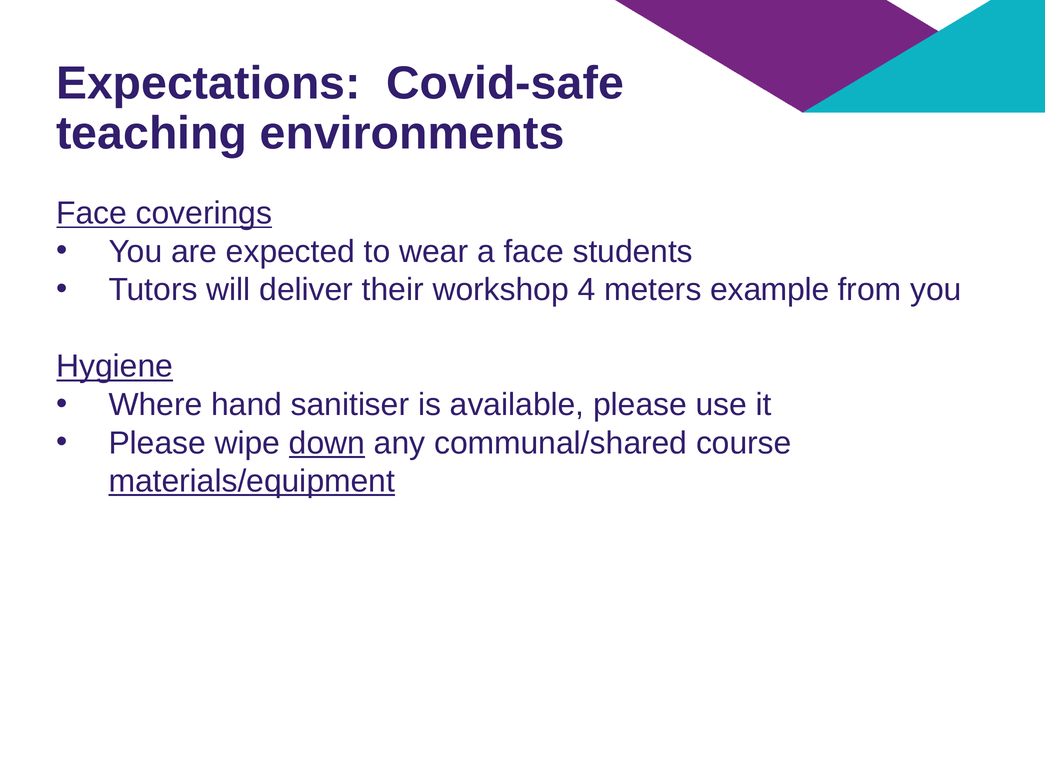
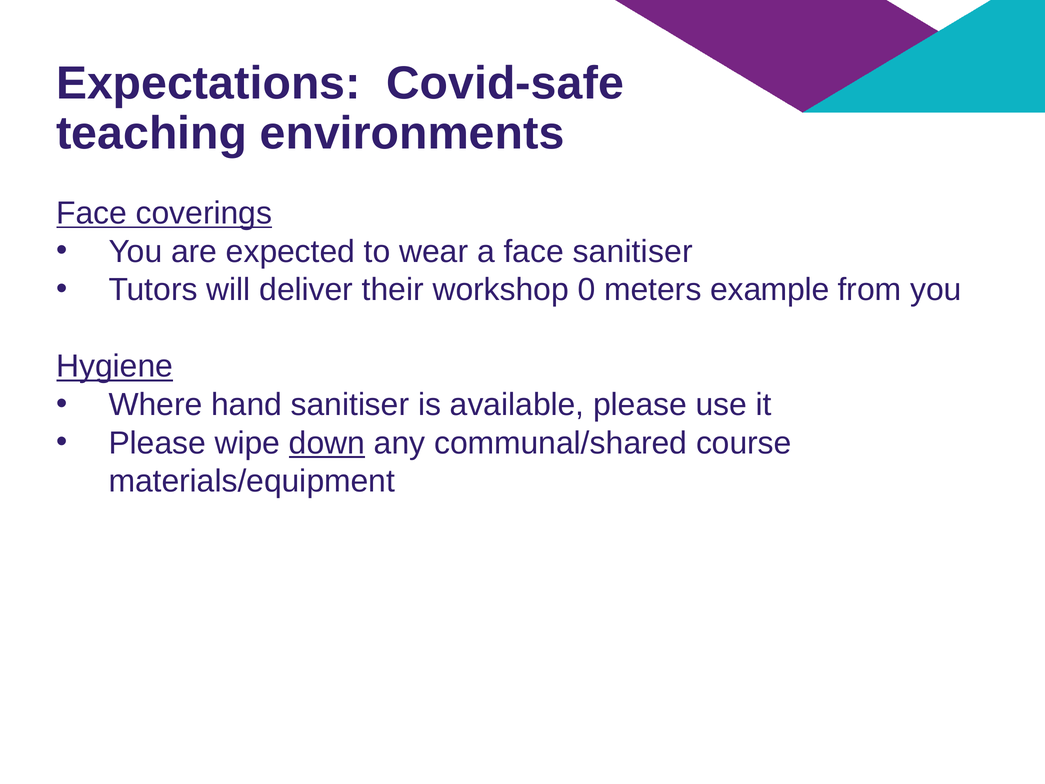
face students: students -> sanitiser (633, 251)
4: 4 -> 0 (587, 290)
materials/equipment underline: present -> none (252, 481)
